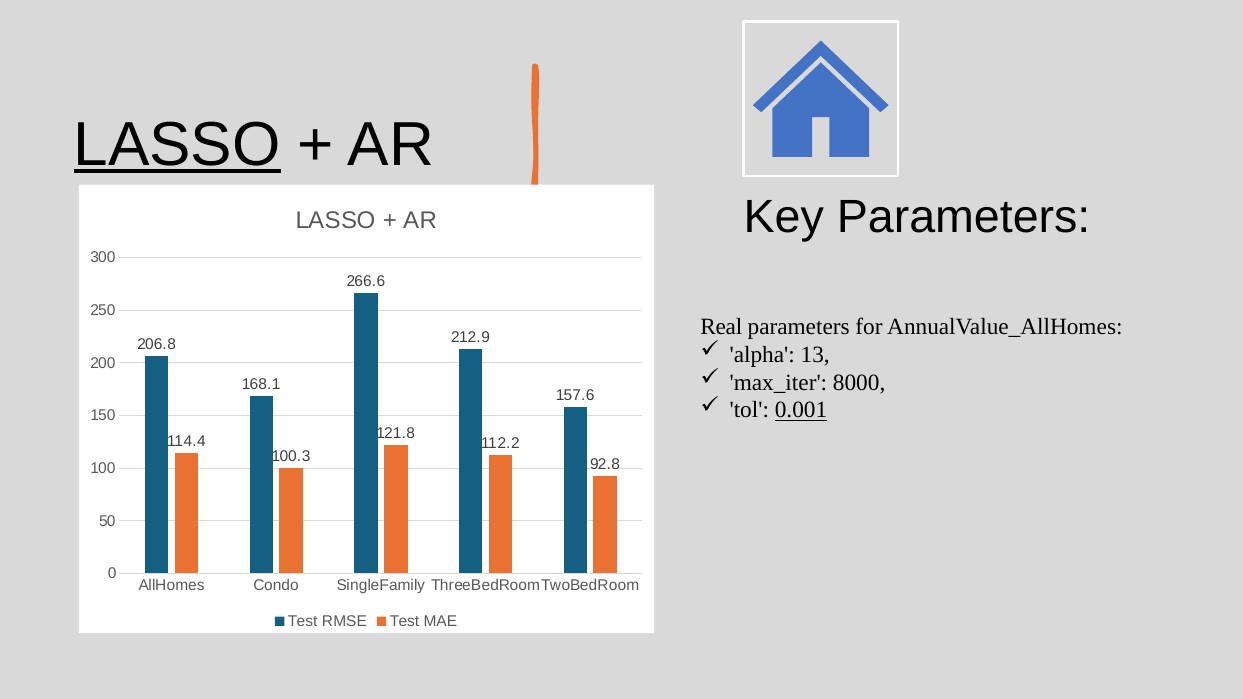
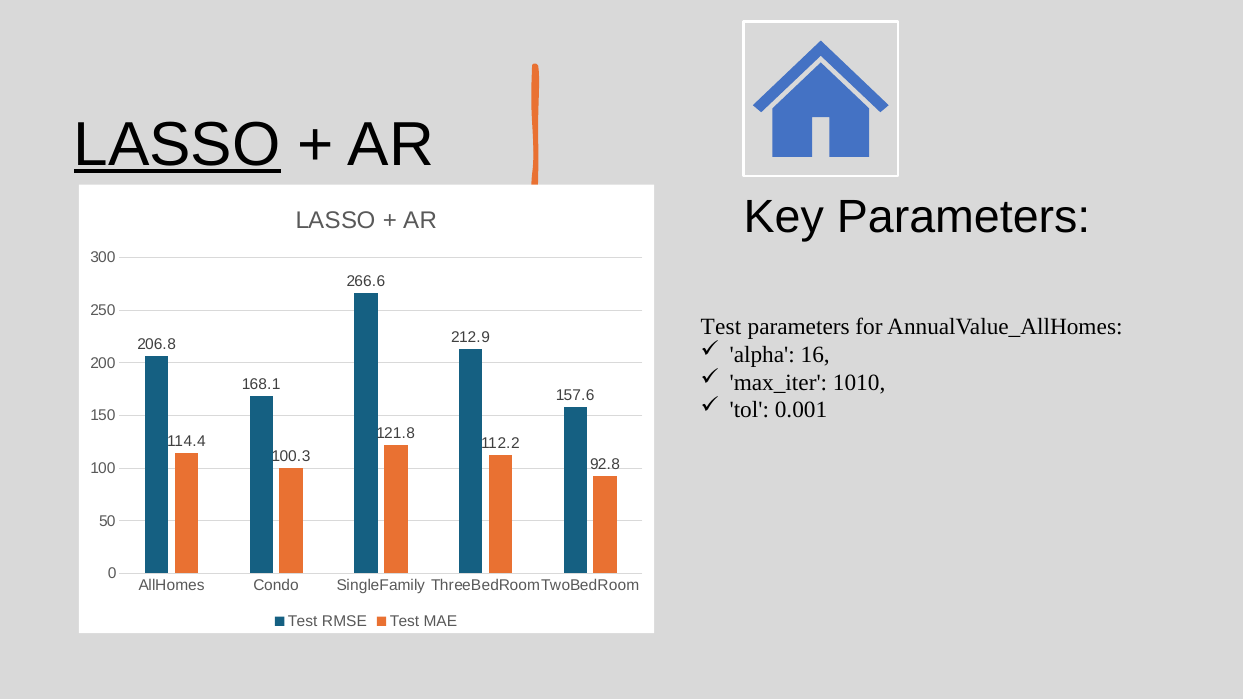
Real: Real -> Test (721, 326)
13: 13 -> 16 (815, 354)
8000: 8000 -> 1010 (859, 382)
0.001 underline: present -> none (801, 410)
